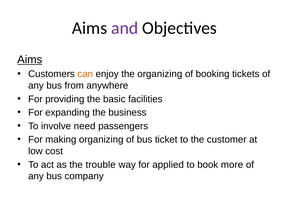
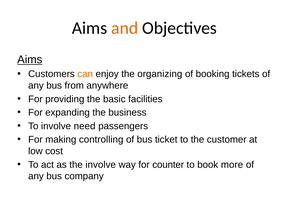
and colour: purple -> orange (125, 28)
making organizing: organizing -> controlling (101, 139)
the trouble: trouble -> involve (101, 164)
applied: applied -> counter (168, 164)
